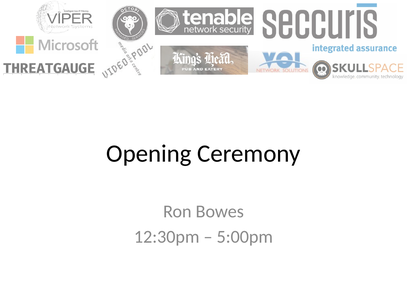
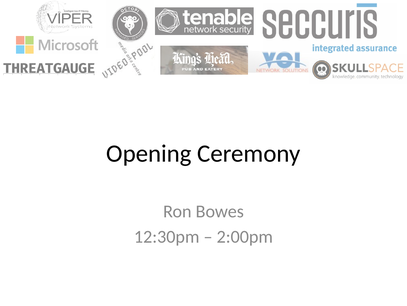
5:00pm: 5:00pm -> 2:00pm (245, 236)
